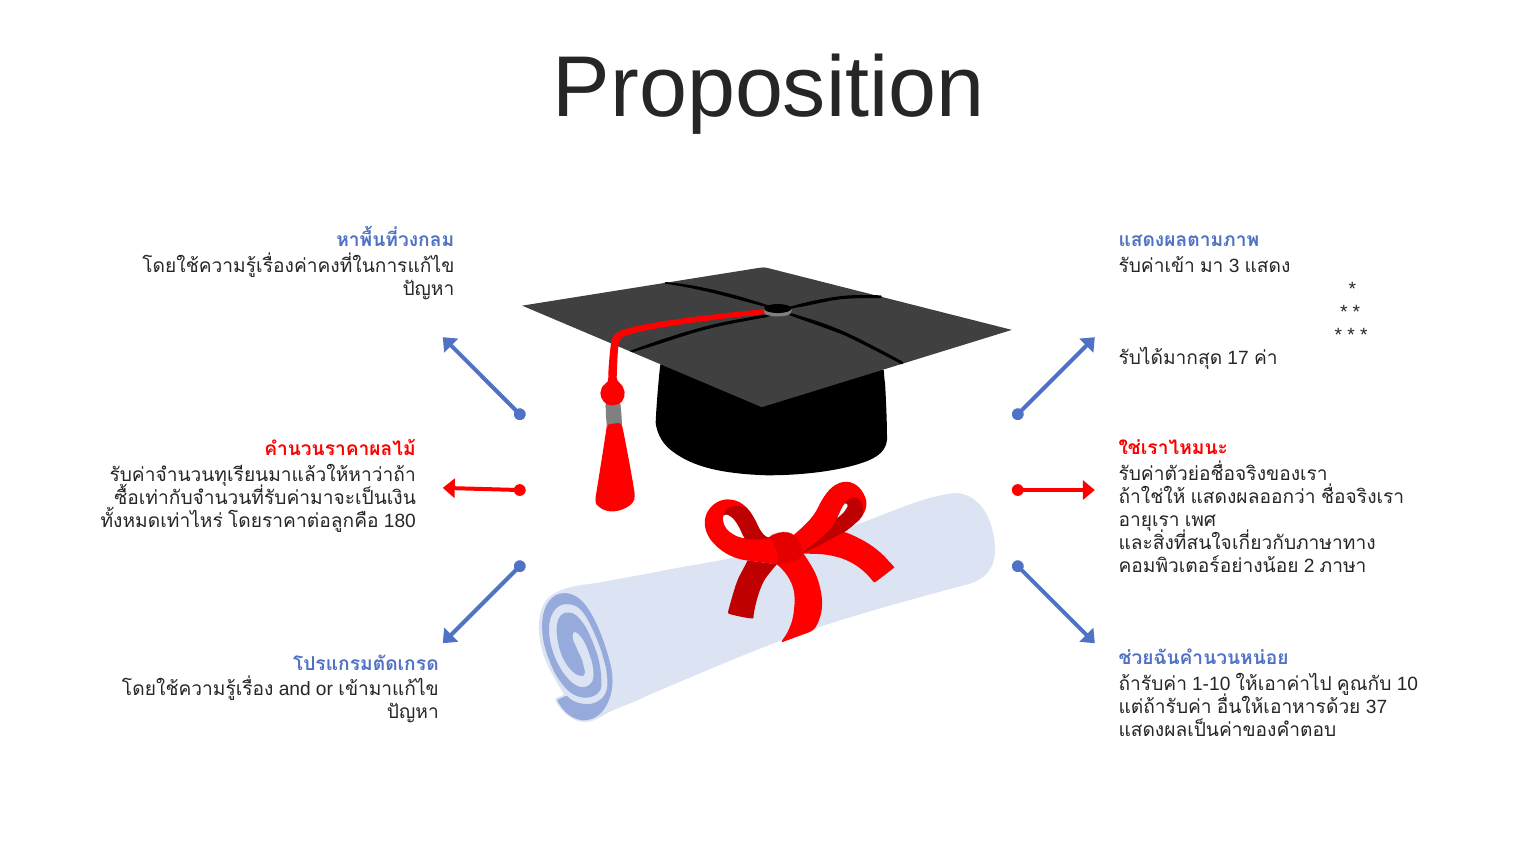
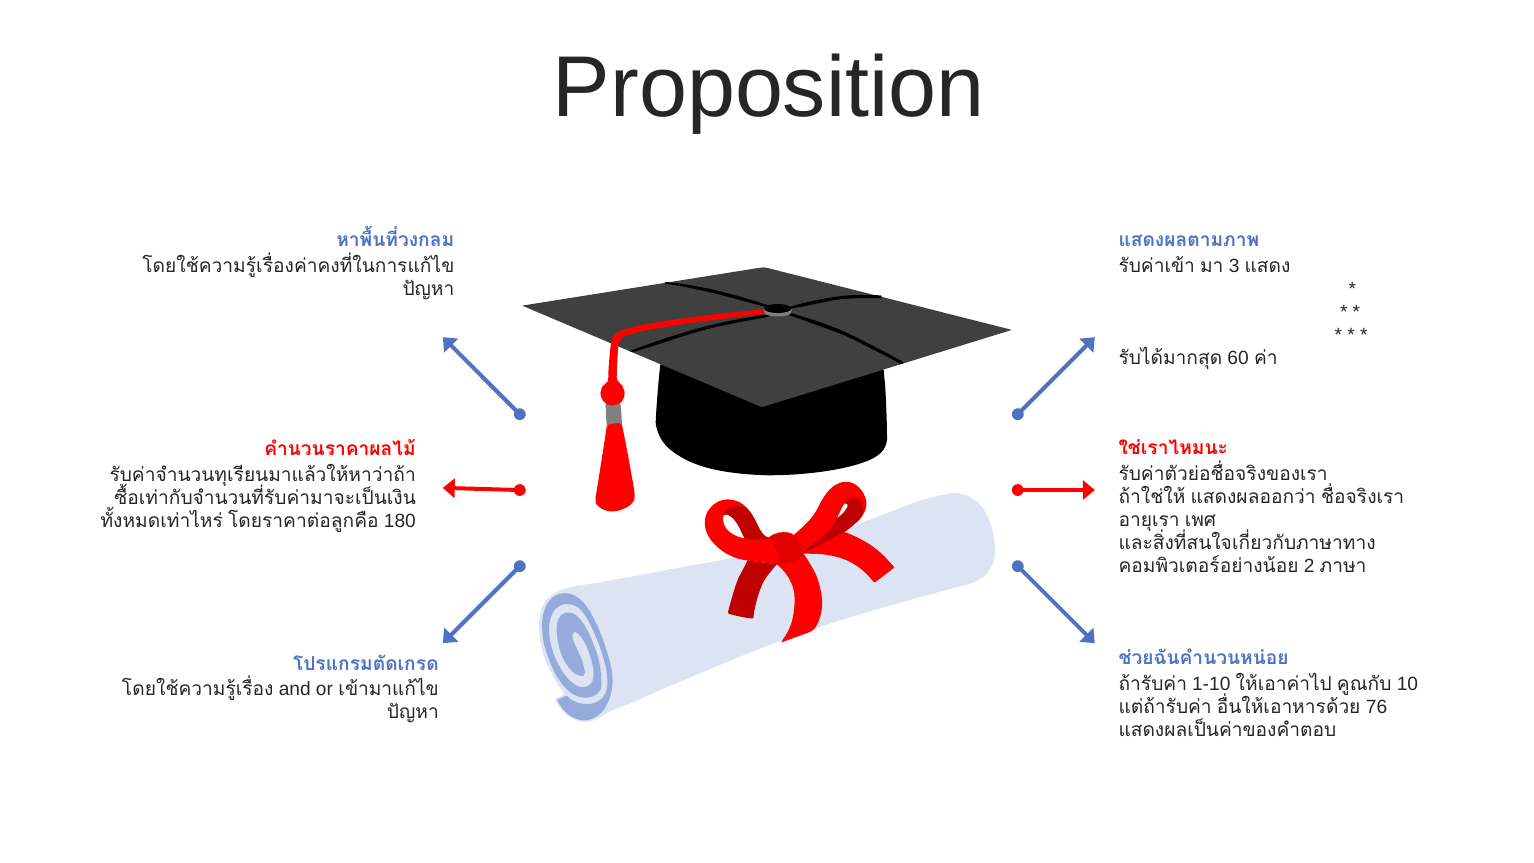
17: 17 -> 60 (1238, 358)
37: 37 -> 76 (1377, 707)
